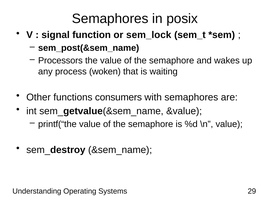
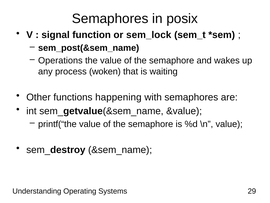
Processors: Processors -> Operations (60, 60)
consumers: consumers -> happening (118, 97)
